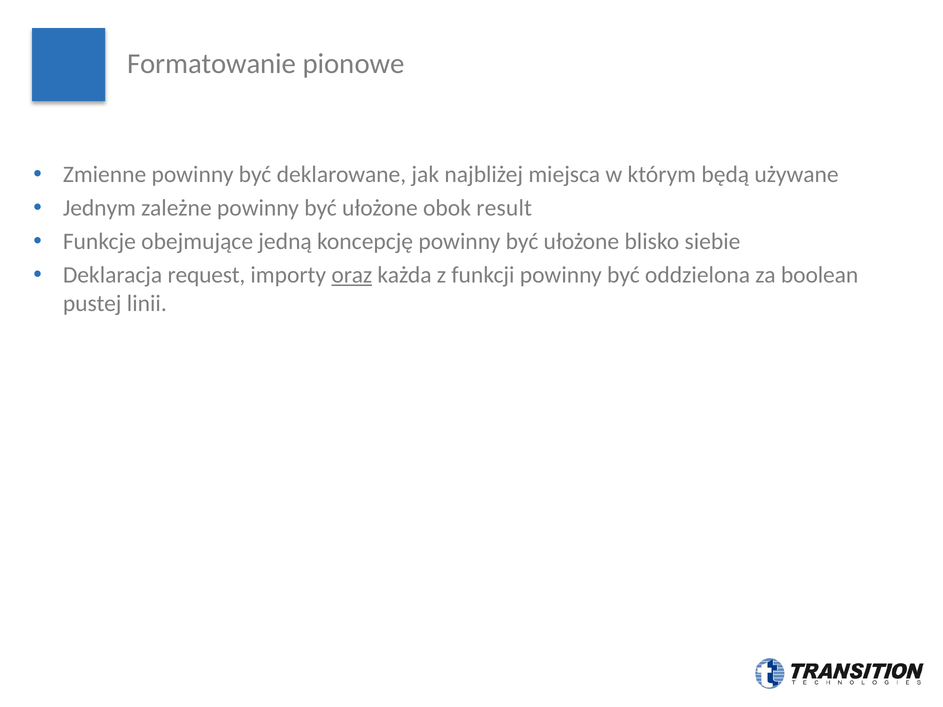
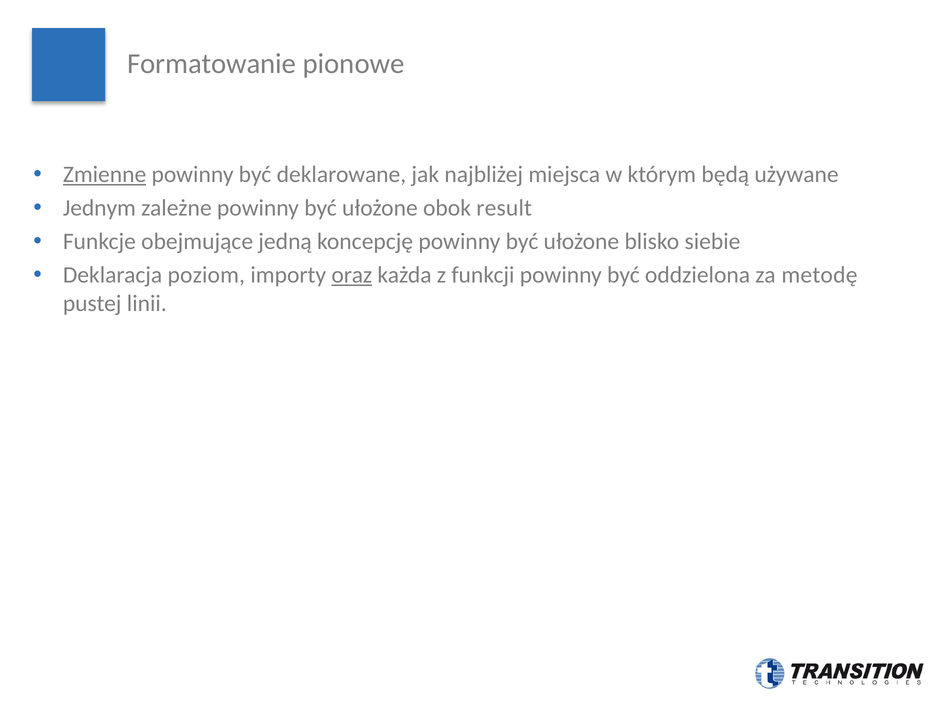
Zmienne underline: none -> present (105, 175)
request: request -> poziom (206, 275)
boolean: boolean -> metodę (819, 275)
